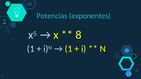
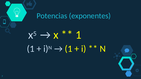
8: 8 -> 1 (78, 35)
